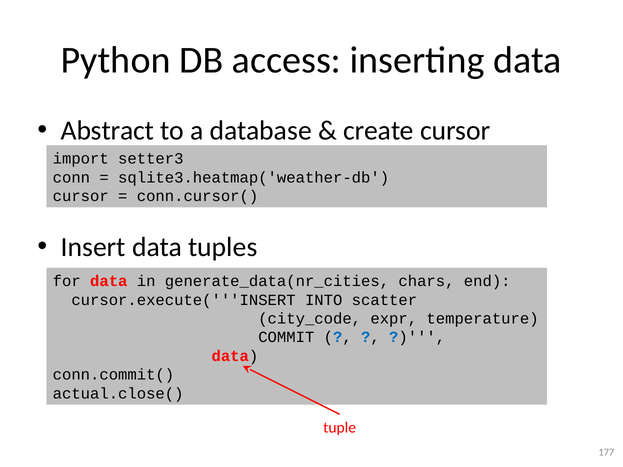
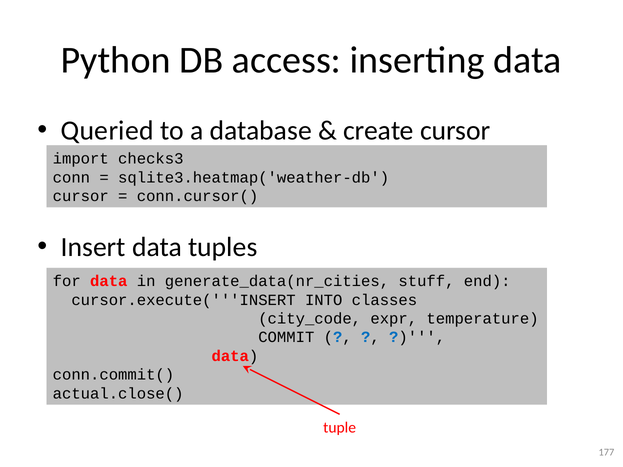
Abstract: Abstract -> Queried (107, 131)
setter3: setter3 -> checks3 (151, 159)
chars: chars -> stuff (426, 281)
scatter: scatter -> classes (384, 300)
